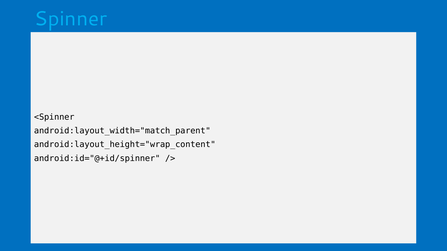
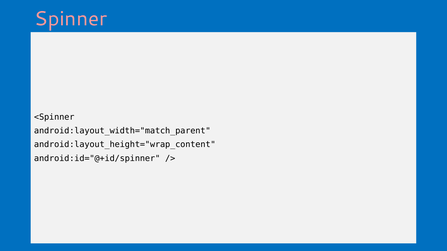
Spinner colour: light blue -> pink (71, 19)
